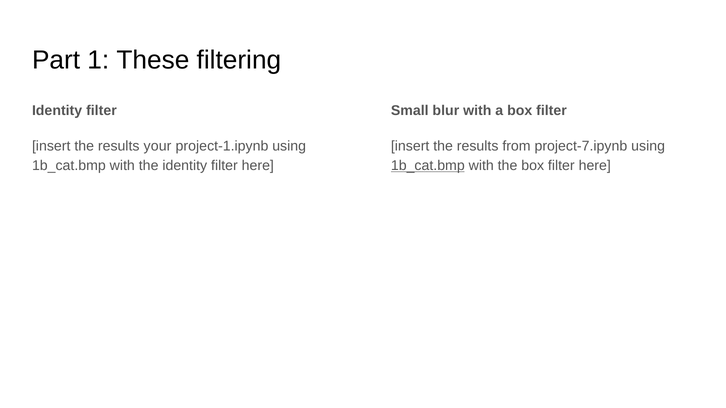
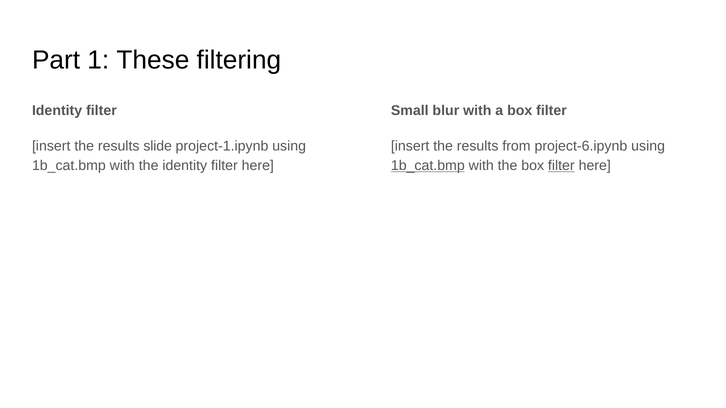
your: your -> slide (158, 146)
project-7.ipynb: project-7.ipynb -> project-6.ipynb (581, 146)
filter underline: none -> present (561, 166)
